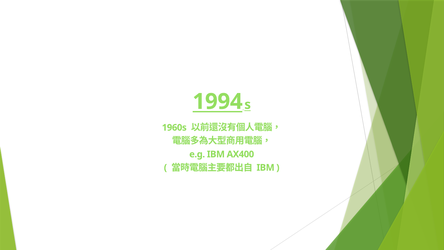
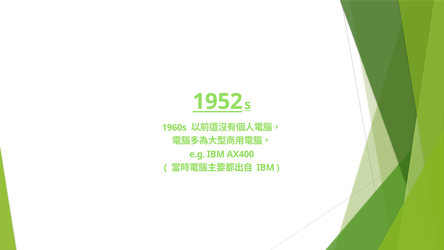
1994: 1994 -> 1952 (218, 101)
